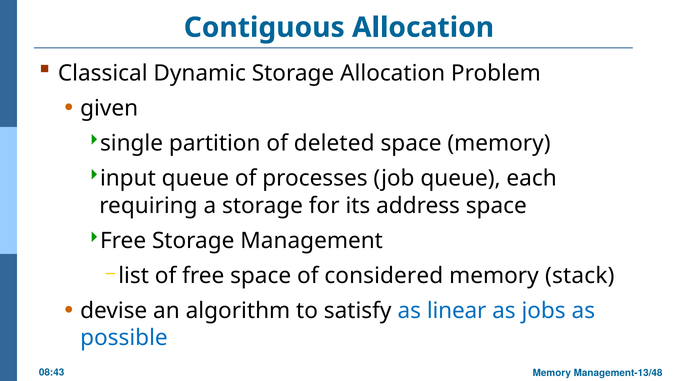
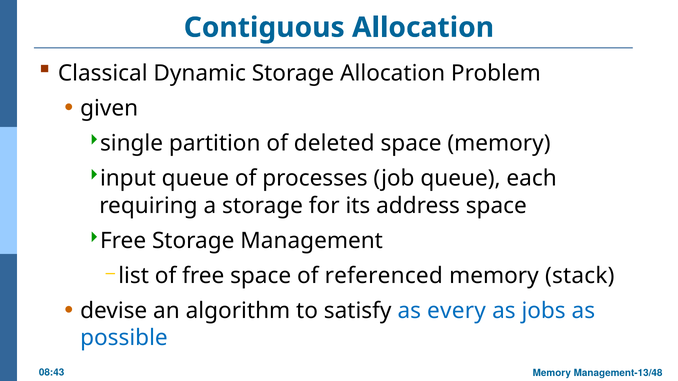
considered: considered -> referenced (384, 276)
linear: linear -> every (456, 311)
